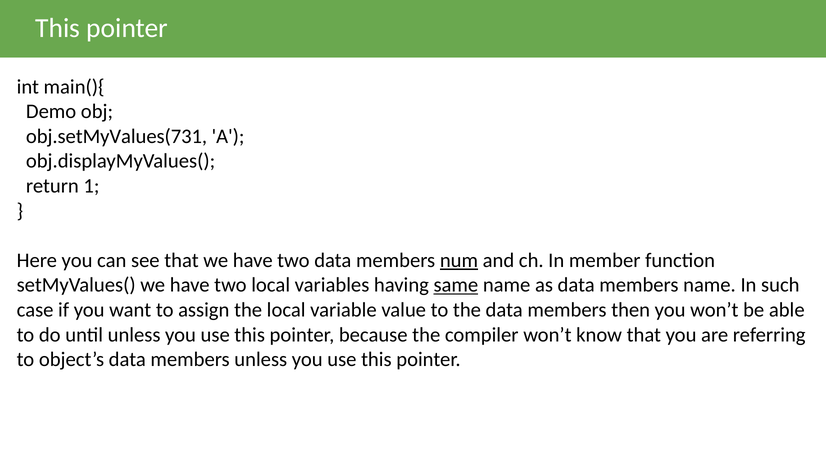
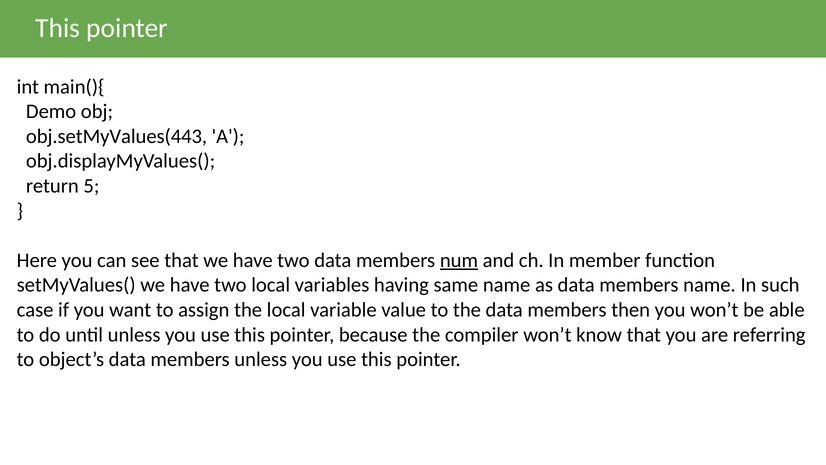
obj.setMyValues(731: obj.setMyValues(731 -> obj.setMyValues(443 (117, 136)
1: 1 -> 5 (91, 186)
same underline: present -> none (456, 285)
